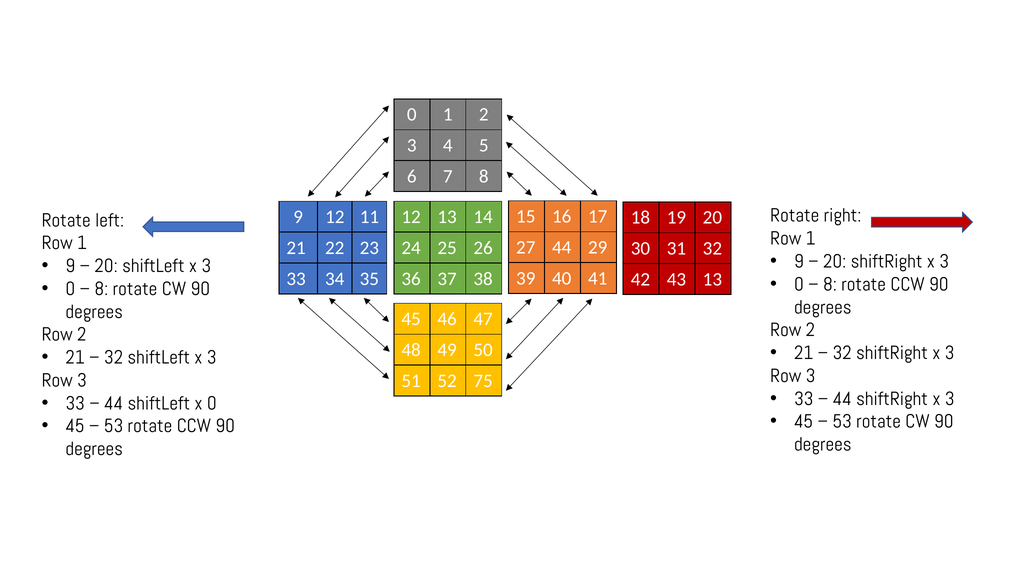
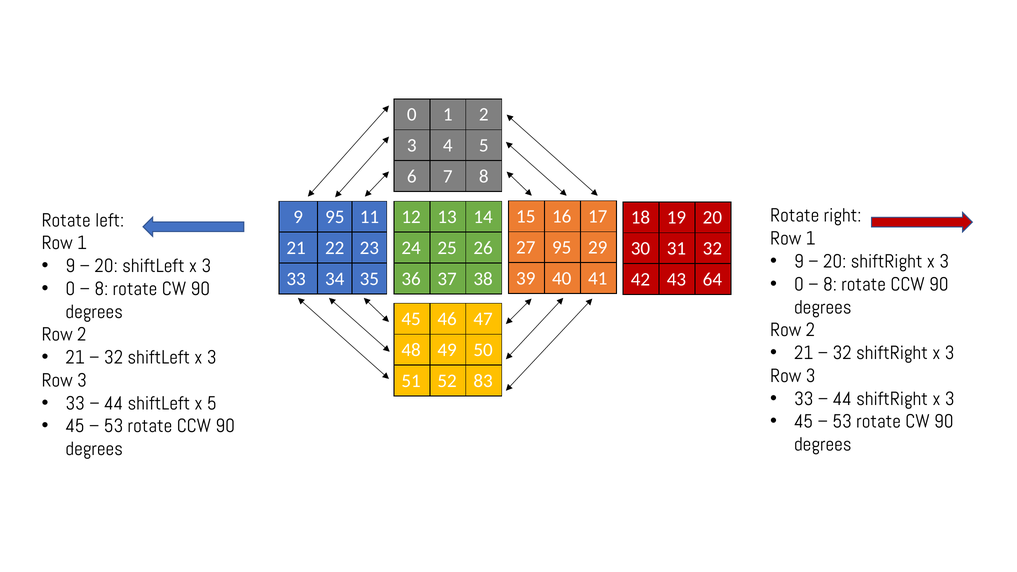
9 12: 12 -> 95 (335, 217)
27 44: 44 -> 95 (562, 247)
43 13: 13 -> 64 (712, 279)
75: 75 -> 83 (483, 381)
x 0: 0 -> 5 (212, 403)
